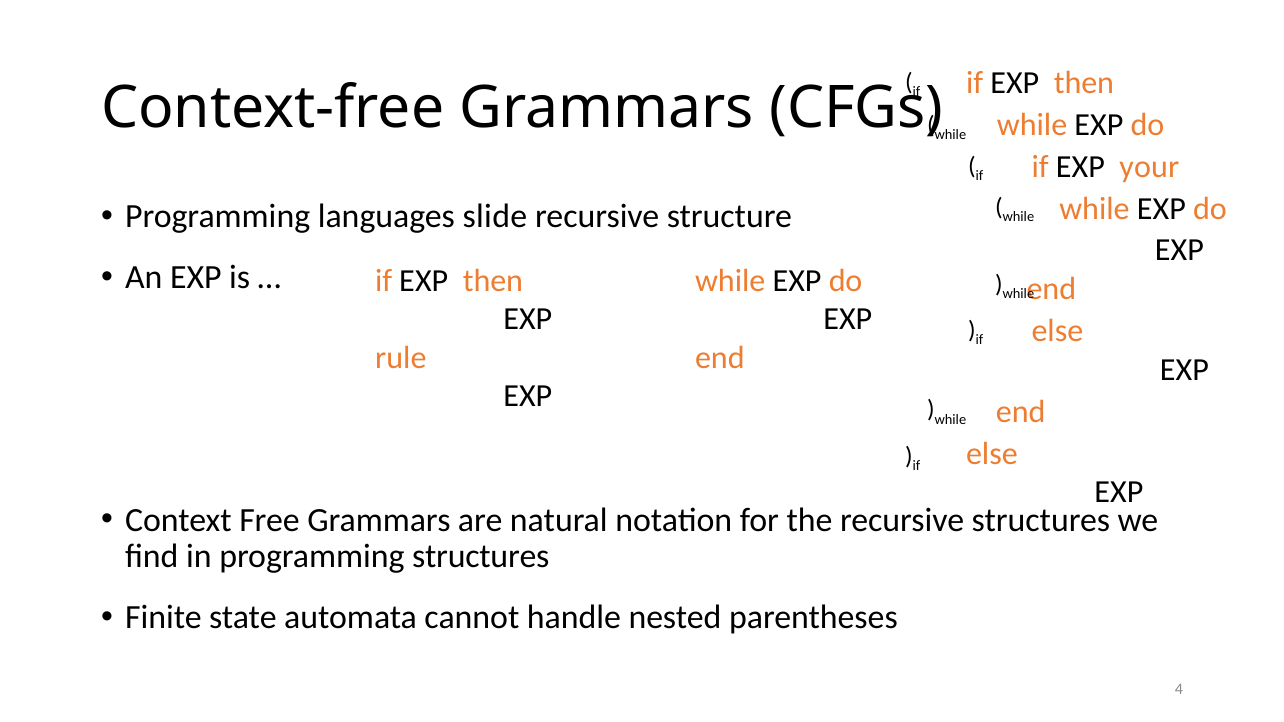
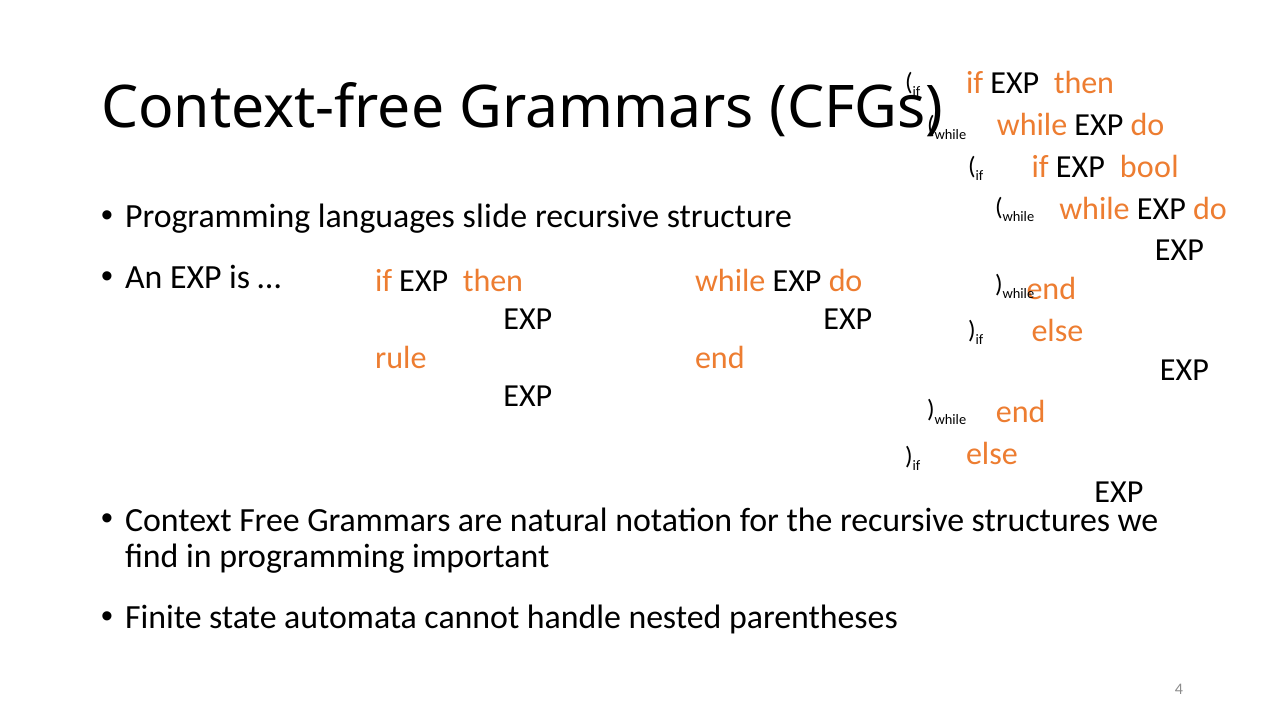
your: your -> bool (1149, 167)
programming structures: structures -> important (481, 557)
